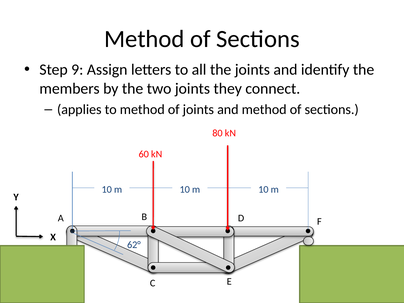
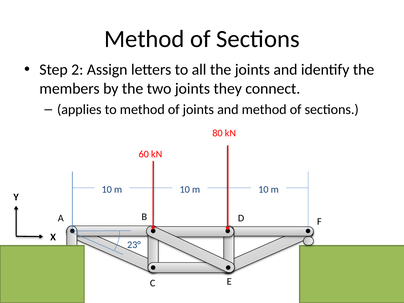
9: 9 -> 2 (77, 70)
62°: 62° -> 23° (134, 245)
